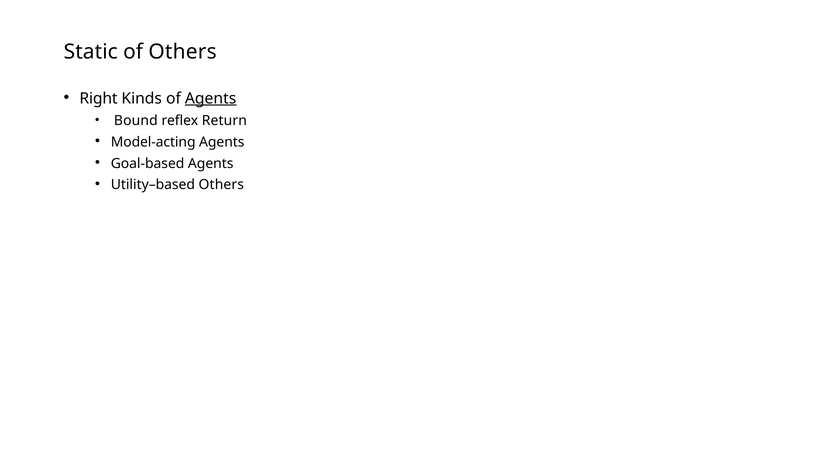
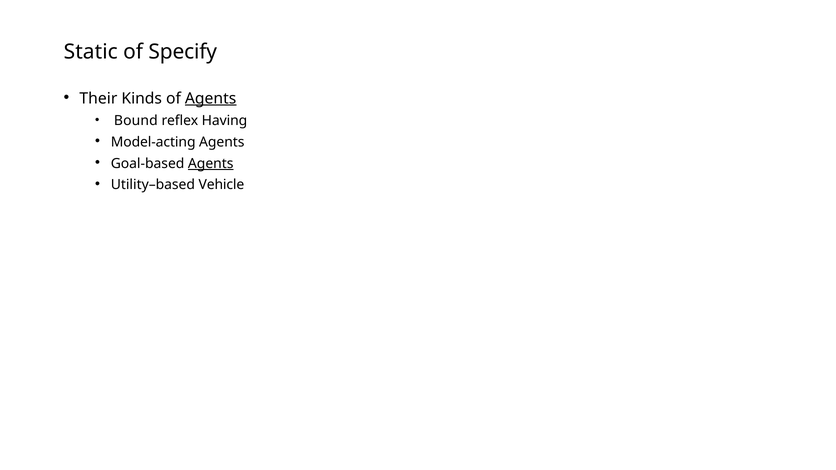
of Others: Others -> Specify (183, 52)
Right: Right -> Their (98, 98)
Return: Return -> Having (224, 121)
Agents underline: none -> present (211, 164)
Utility–based Others: Others -> Vehicle (221, 185)
